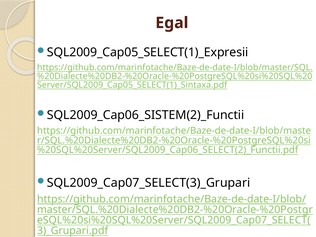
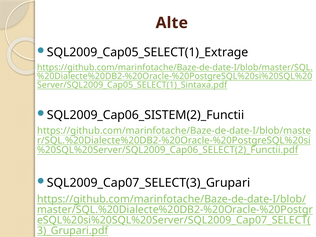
Egal: Egal -> Alte (172, 23)
SQL2009_Cap05_SELECT(1)_Expresii: SQL2009_Cap05_SELECT(1)_Expresii -> SQL2009_Cap05_SELECT(1)_Extrage (148, 52)
